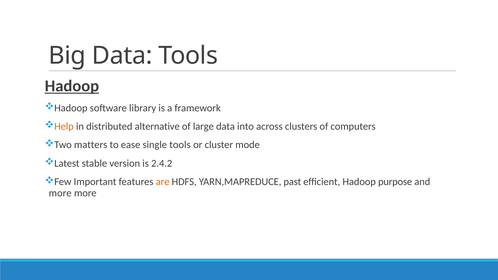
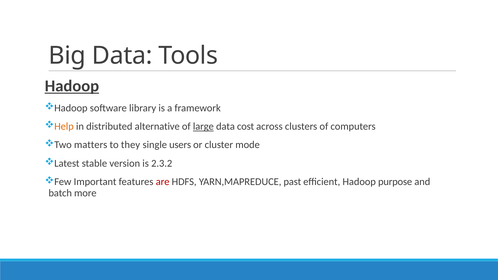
large underline: none -> present (203, 126)
into: into -> cost (246, 126)
ease: ease -> they (131, 145)
single tools: tools -> users (180, 145)
2.4.2: 2.4.2 -> 2.3.2 (162, 163)
are colour: orange -> red (163, 182)
more: more -> batch (60, 193)
